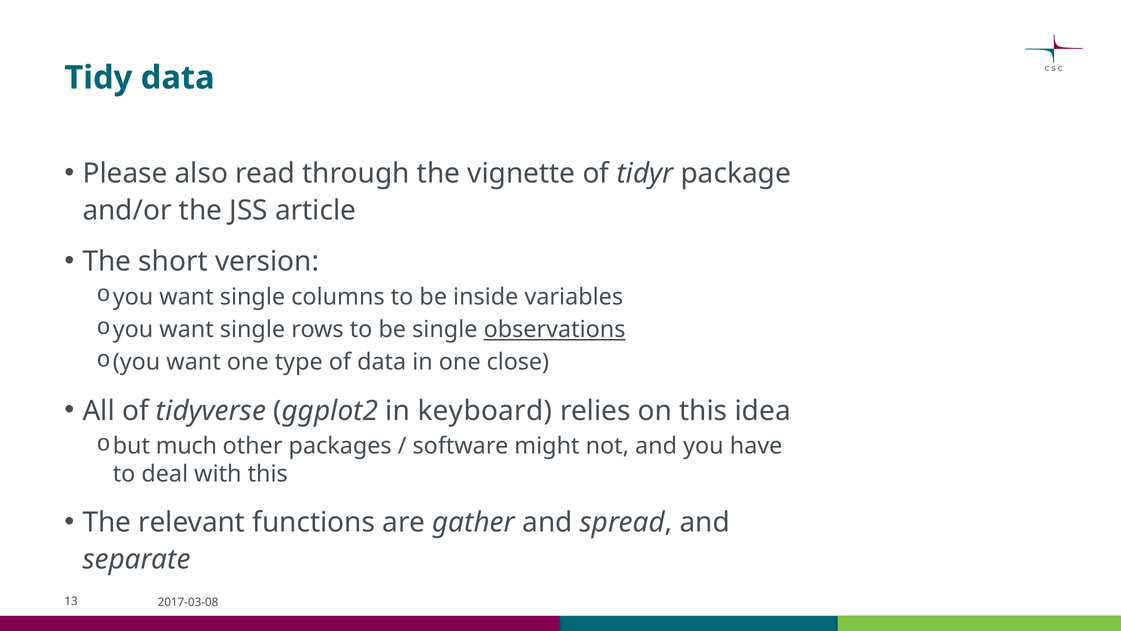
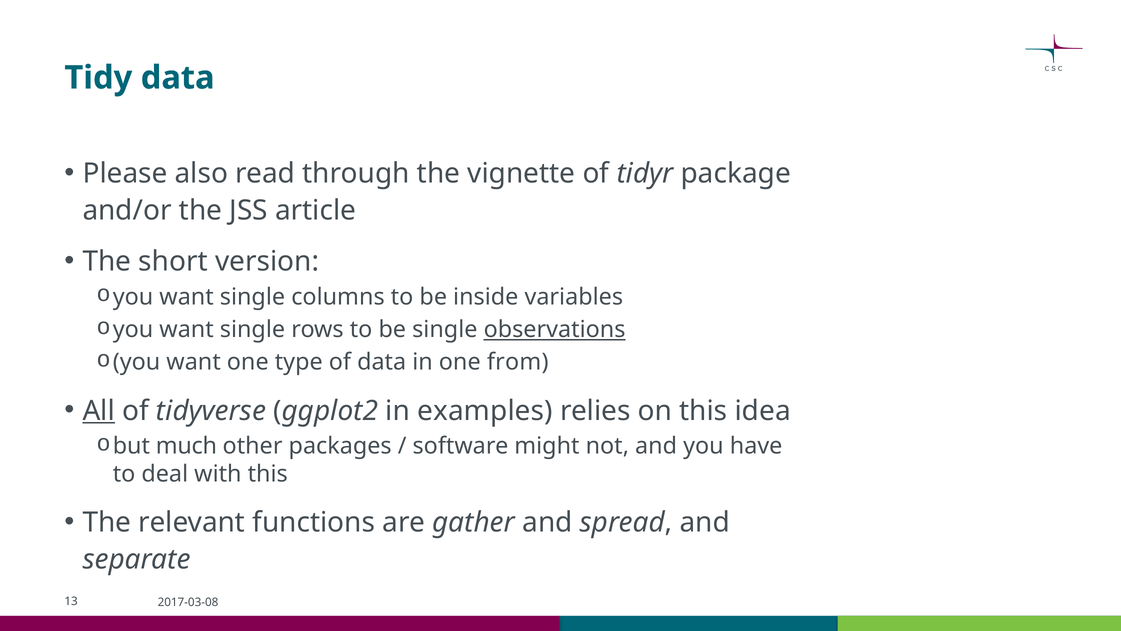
close: close -> from (518, 362)
All underline: none -> present (99, 410)
keyboard: keyboard -> examples (485, 410)
